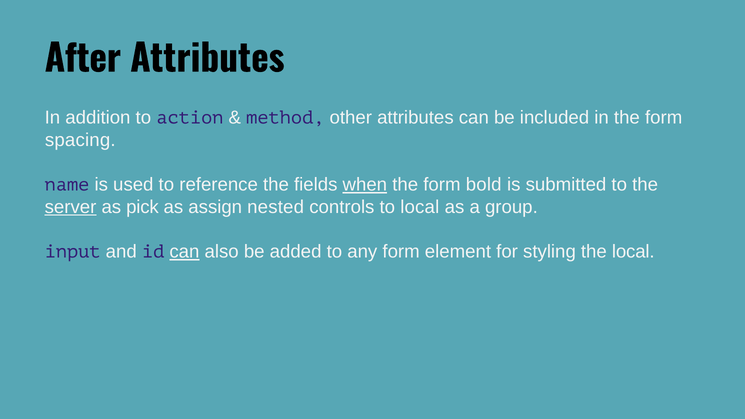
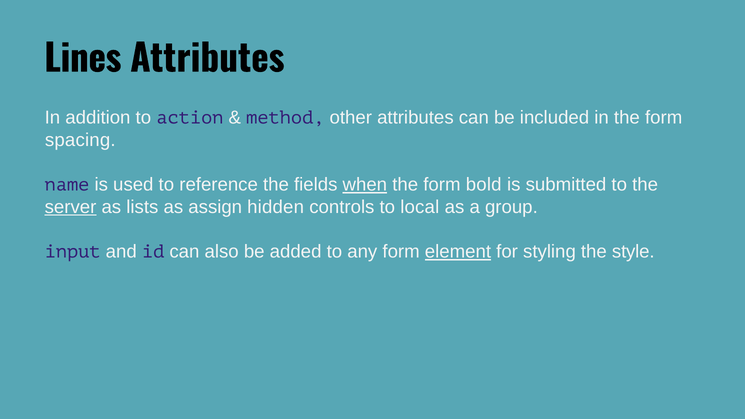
After: After -> Lines (83, 59)
pick: pick -> lists (142, 207)
nested: nested -> hidden (276, 207)
can underline: present -> none (184, 252)
element underline: none -> present (458, 252)
the local: local -> style (633, 252)
